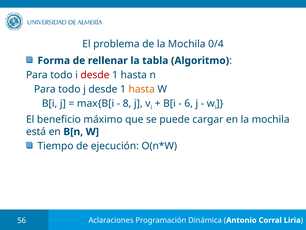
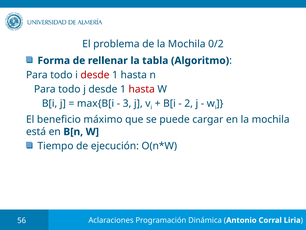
0/4: 0/4 -> 0/2 (216, 44)
hasta colour: orange -> red (142, 89)
8: 8 -> 3 (127, 103)
6: 6 -> 2 (189, 103)
